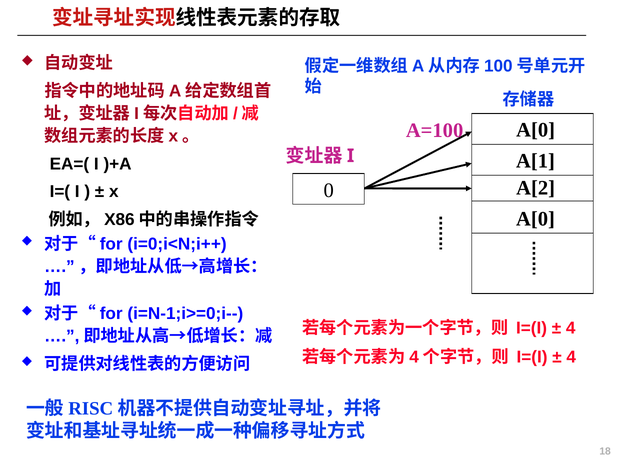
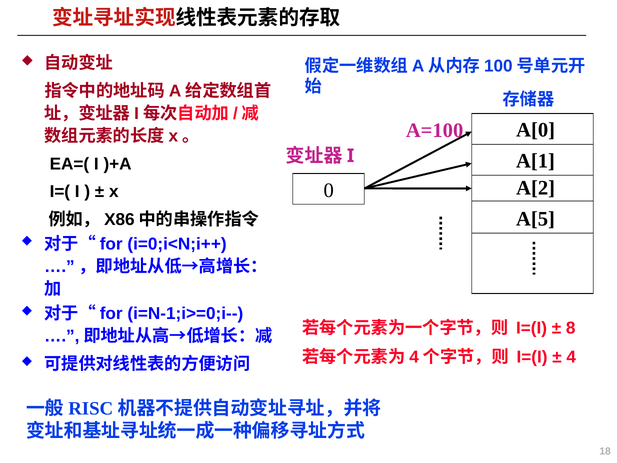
A[0: A[0 -> A[5 (536, 219)
4: 4 -> 8 (571, 328)
